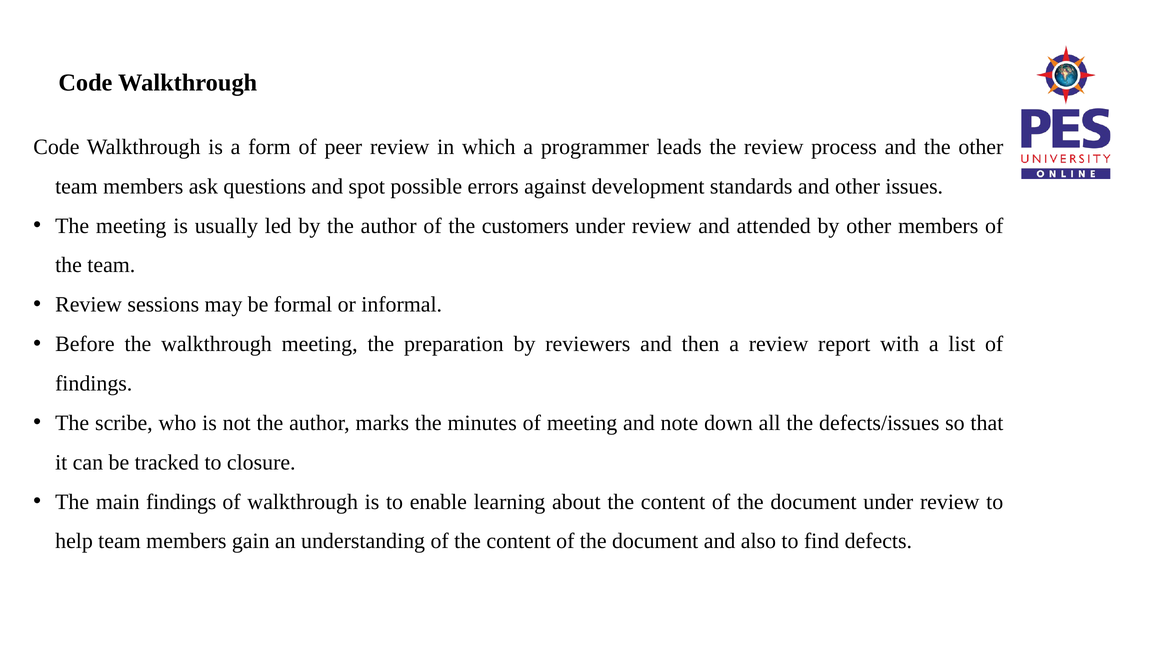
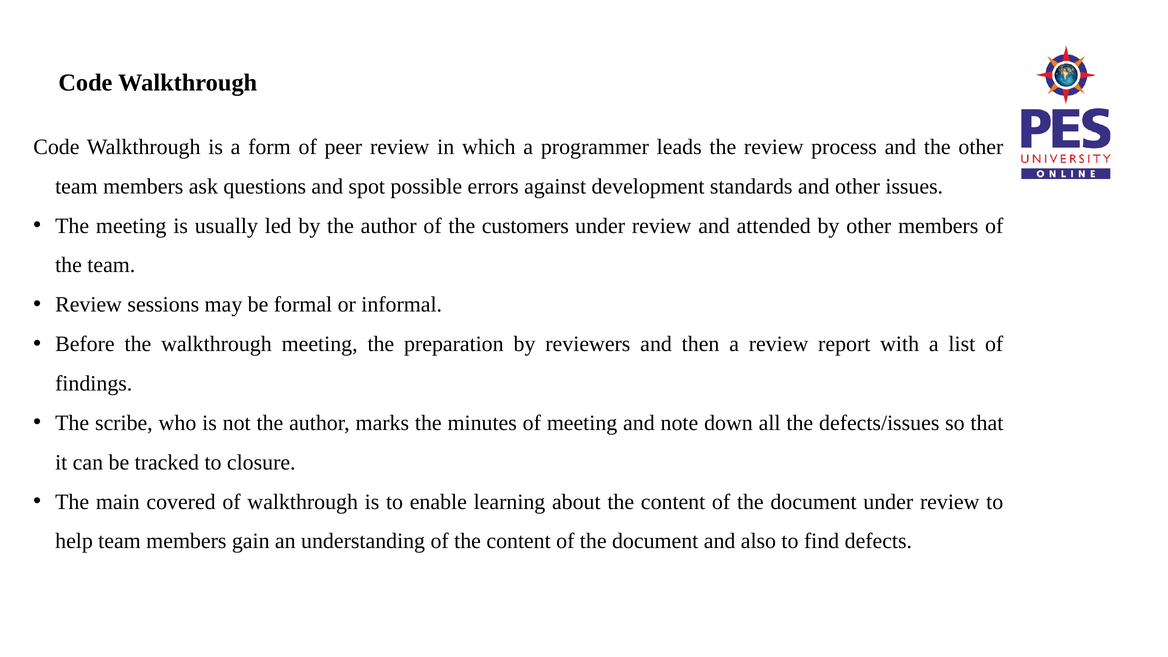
main findings: findings -> covered (181, 502)
